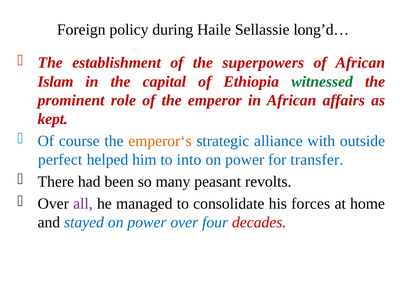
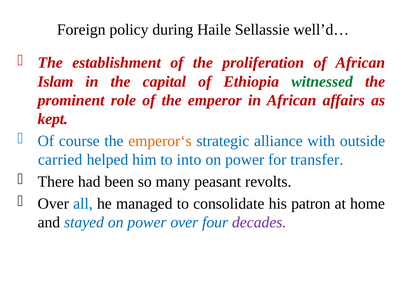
long’d…: long’d… -> well’d… (321, 30)
superpowers: superpowers -> proliferation (263, 63)
perfect: perfect -> carried (60, 160)
all colour: purple -> blue (83, 204)
forces: forces -> patron (311, 204)
decades colour: red -> purple (259, 222)
